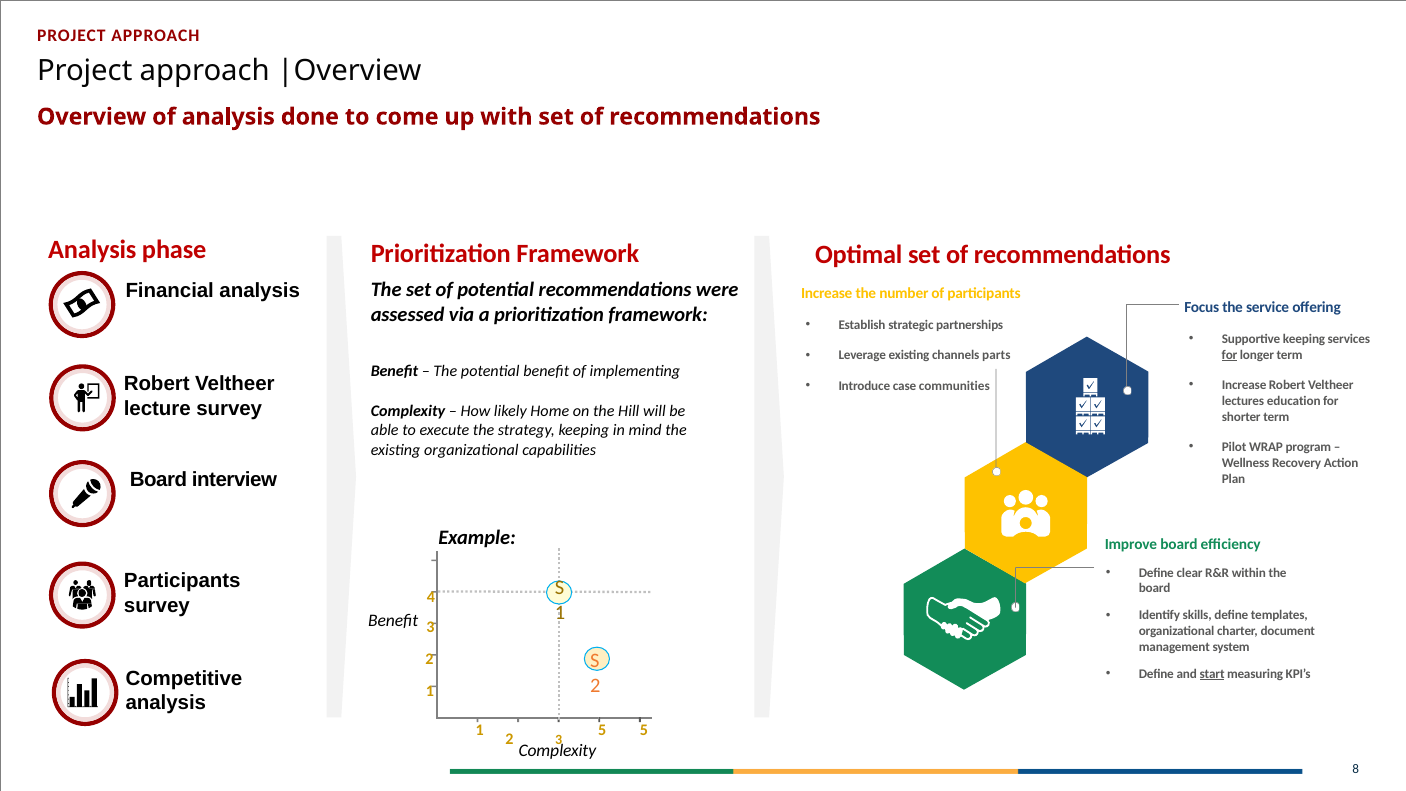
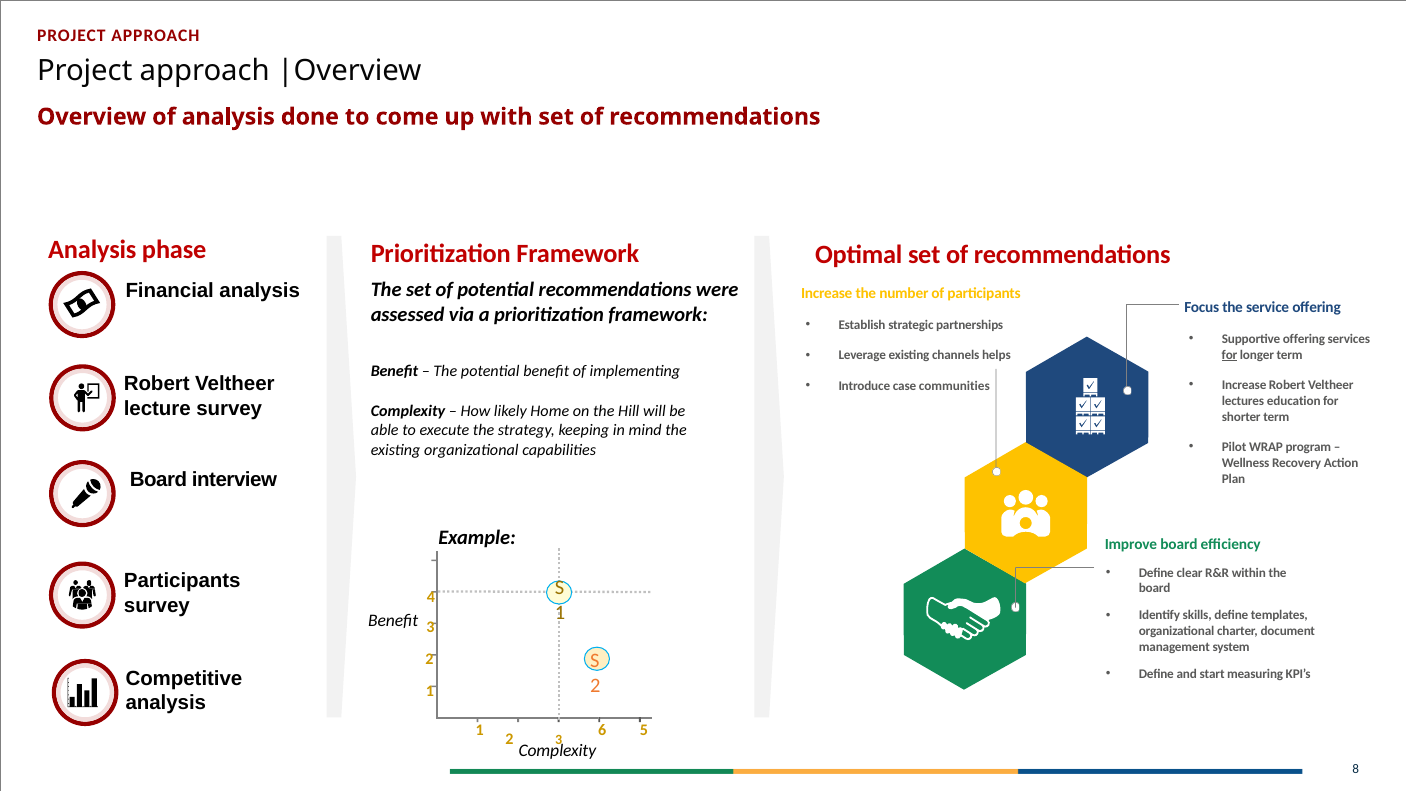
Supportive keeping: keeping -> offering (1304, 339)
parts: parts -> helps (996, 355)
start underline: present -> none (1212, 674)
1 5: 5 -> 6 (602, 730)
